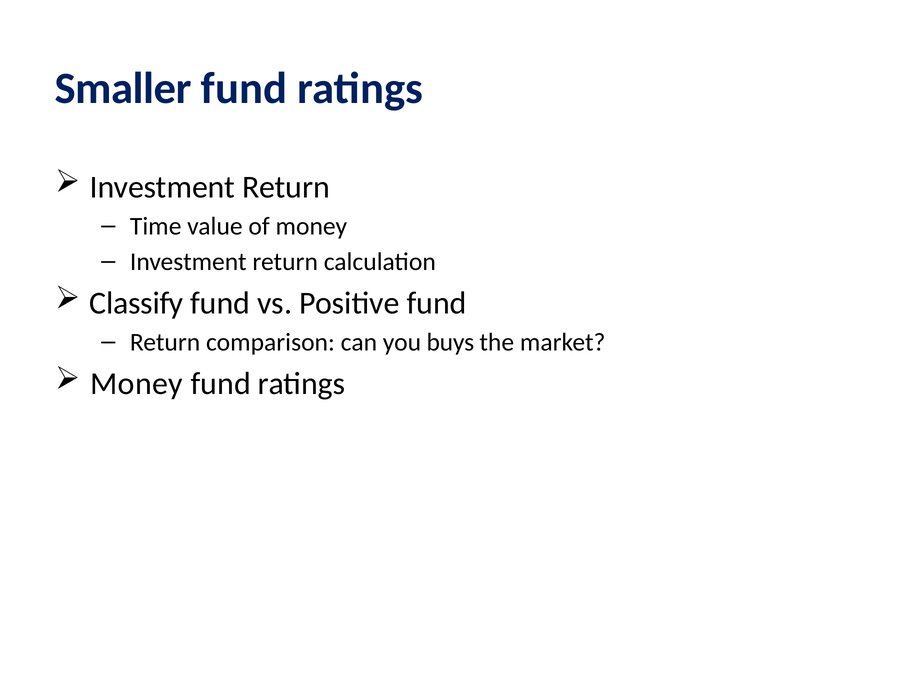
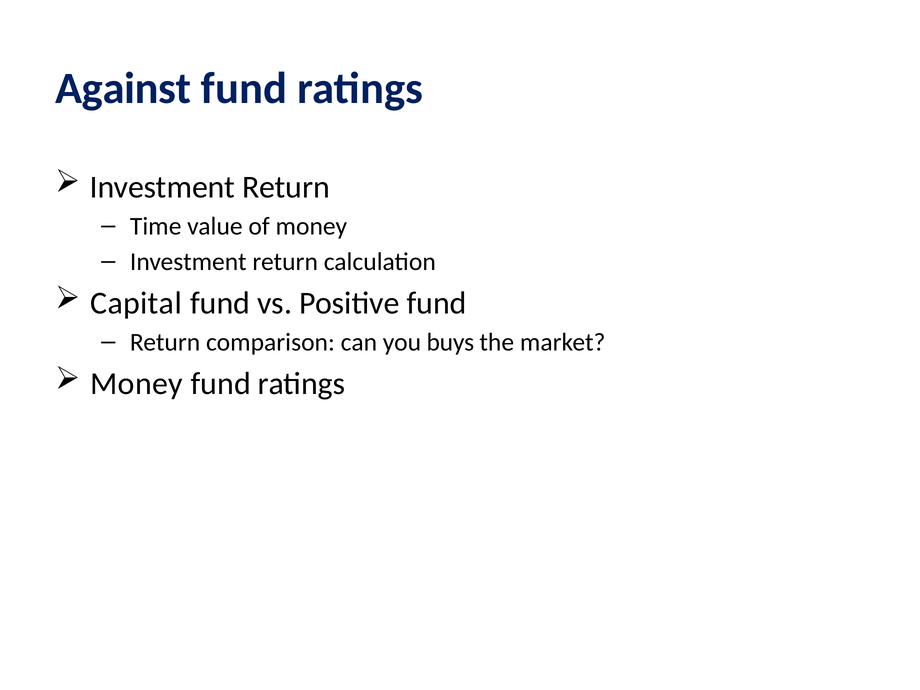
Smaller: Smaller -> Against (123, 88)
Classify: Classify -> Capital (136, 303)
